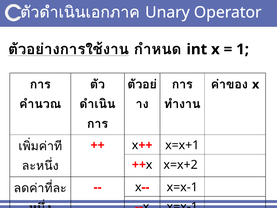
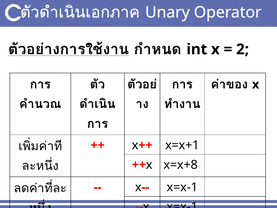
1: 1 -> 2 (243, 49)
x=x+2: x=x+2 -> x=x+8 (181, 165)
